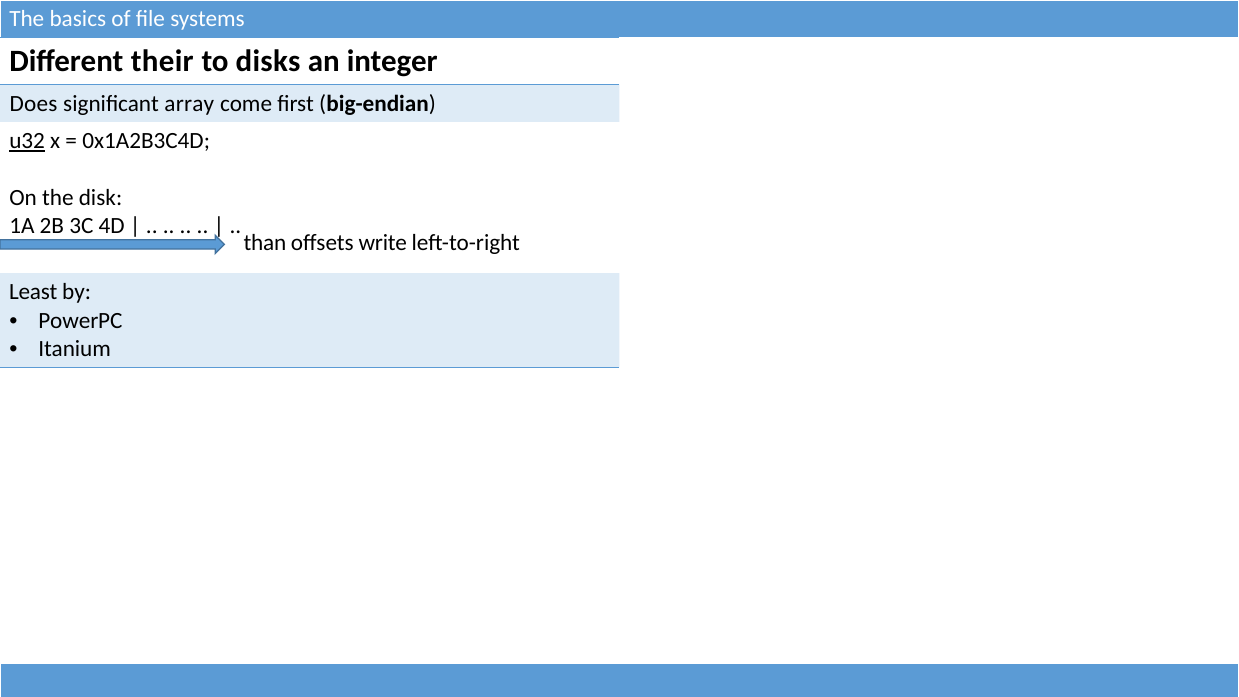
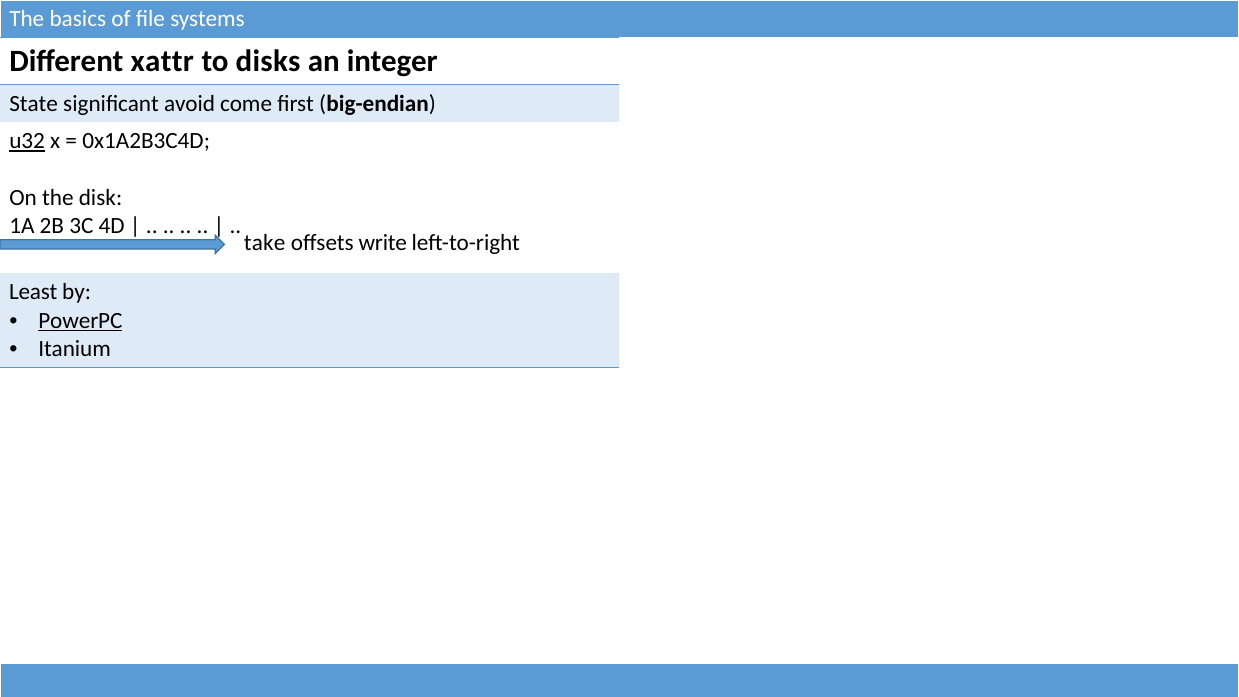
their: their -> xattr (162, 61)
Does: Does -> State (34, 103)
array: array -> avoid (189, 103)
than: than -> take (265, 243)
PowerPC underline: none -> present (80, 321)
